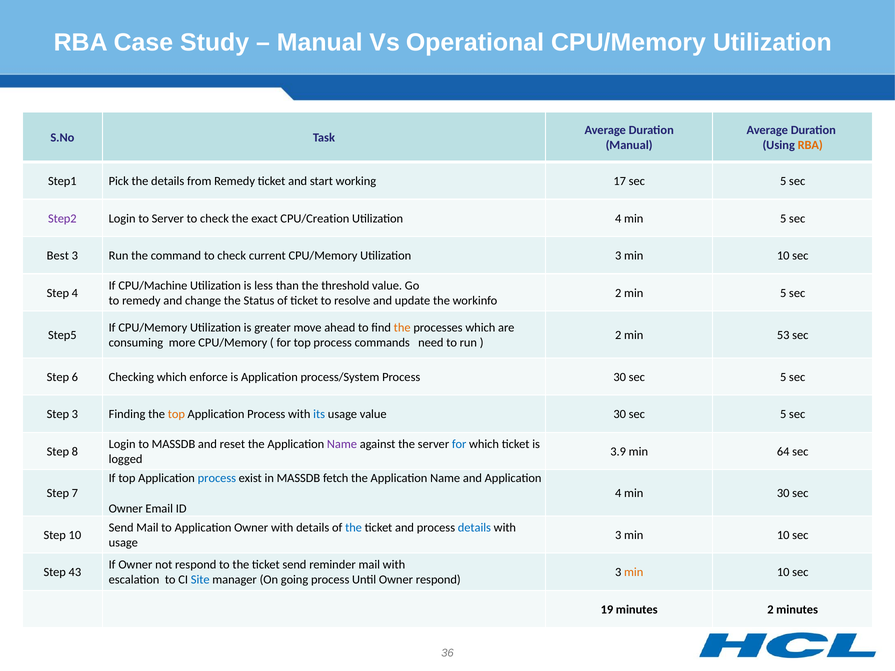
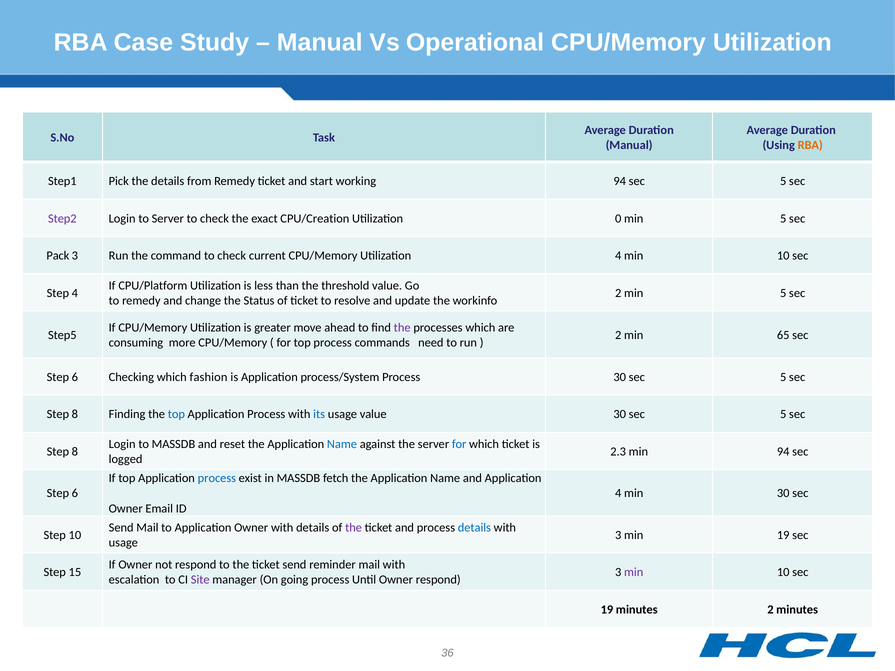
working 17: 17 -> 94 (620, 181)
Utilization 4: 4 -> 0 (618, 219)
Best: Best -> Pack (58, 256)
Utilization 3: 3 -> 4 (618, 256)
CPU/Machine: CPU/Machine -> CPU/Platform (153, 286)
the colour: orange -> purple (402, 328)
53: 53 -> 65 (783, 335)
enforce: enforce -> fashion (209, 377)
3: 3 -> 8 (75, 415)
top colour: orange -> blue (176, 415)
Name colour: purple -> blue (342, 444)
3.9: 3.9 -> 2.3 (618, 452)
min 64: 64 -> 94 (783, 452)
7: 7 -> 6 (75, 494)
the colour: blue -> purple (354, 528)
10: 10 -> 19 (783, 535)
43: 43 -> 15 (75, 573)
min colour: orange -> purple (634, 573)
Site colour: blue -> purple (200, 580)
